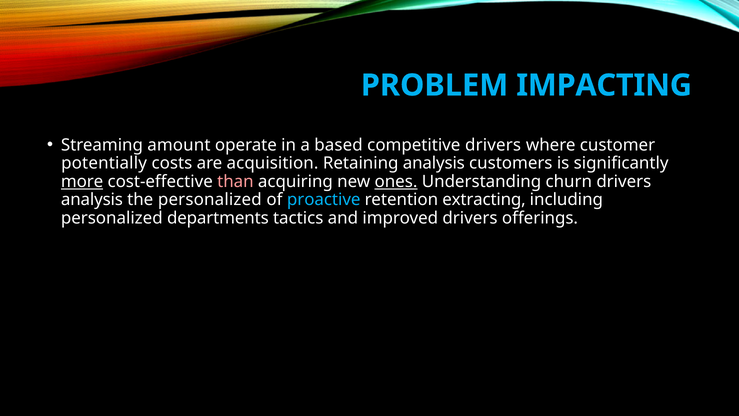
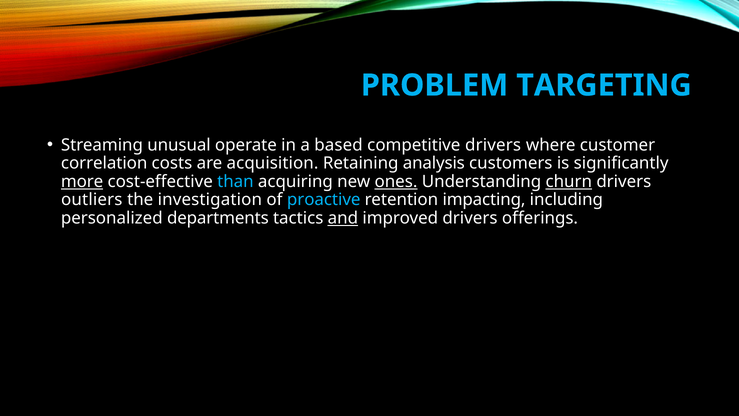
IMPACTING: IMPACTING -> TARGETING (604, 85)
amount: amount -> unusual (179, 145)
potentially: potentially -> correlation (104, 163)
than colour: pink -> light blue (235, 181)
churn underline: none -> present (569, 181)
analysis: analysis -> outliers (92, 200)
the personalized: personalized -> investigation (210, 200)
extracting: extracting -> impacting (484, 200)
and underline: none -> present (343, 218)
